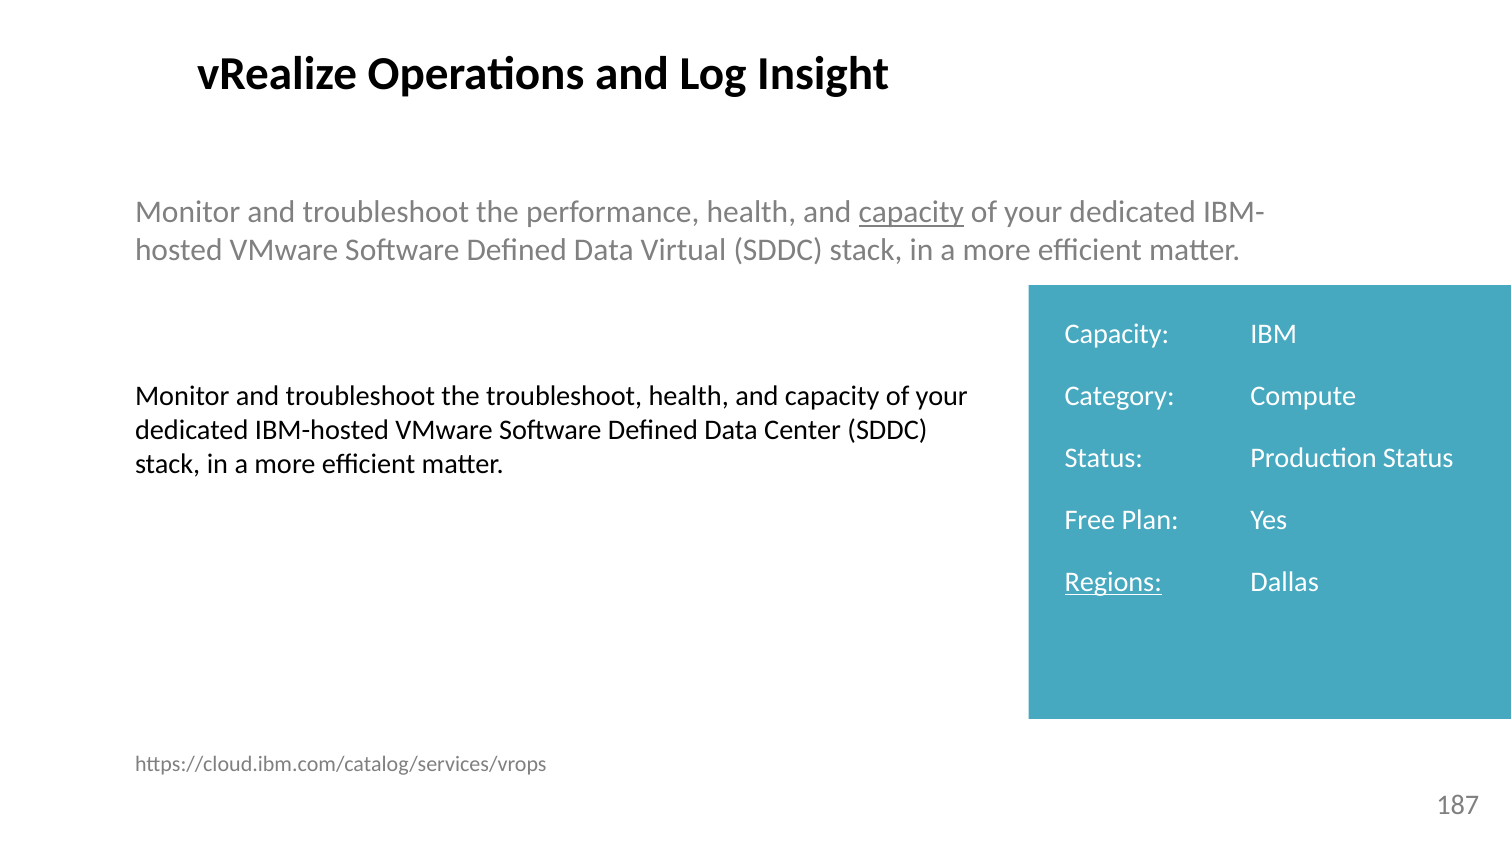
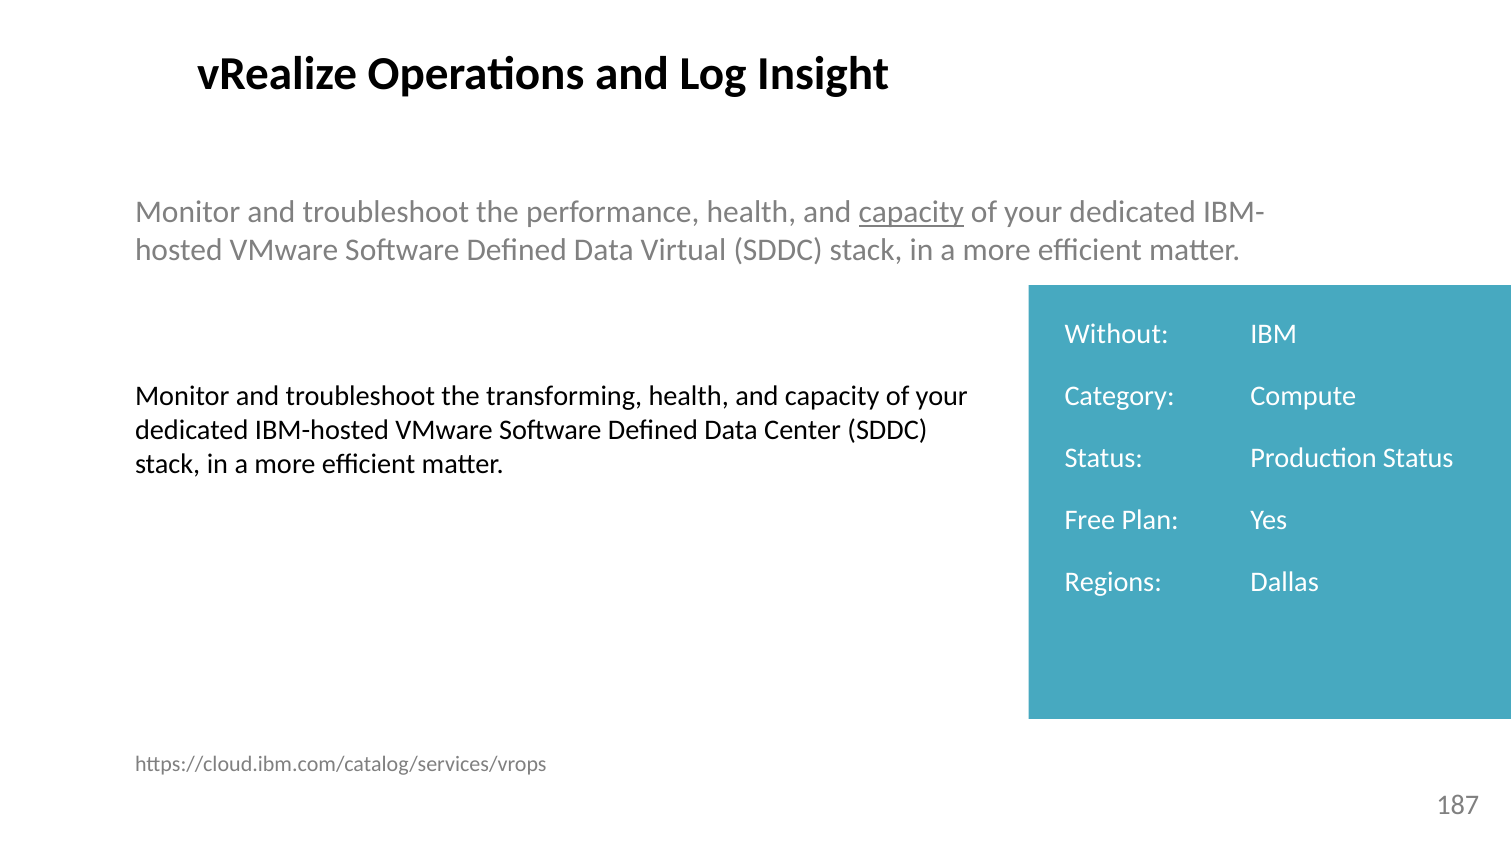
Capacity: Capacity -> Without (1117, 334)
the troubleshoot: troubleshoot -> transforming (564, 396)
Regions underline: present -> none (1113, 582)
